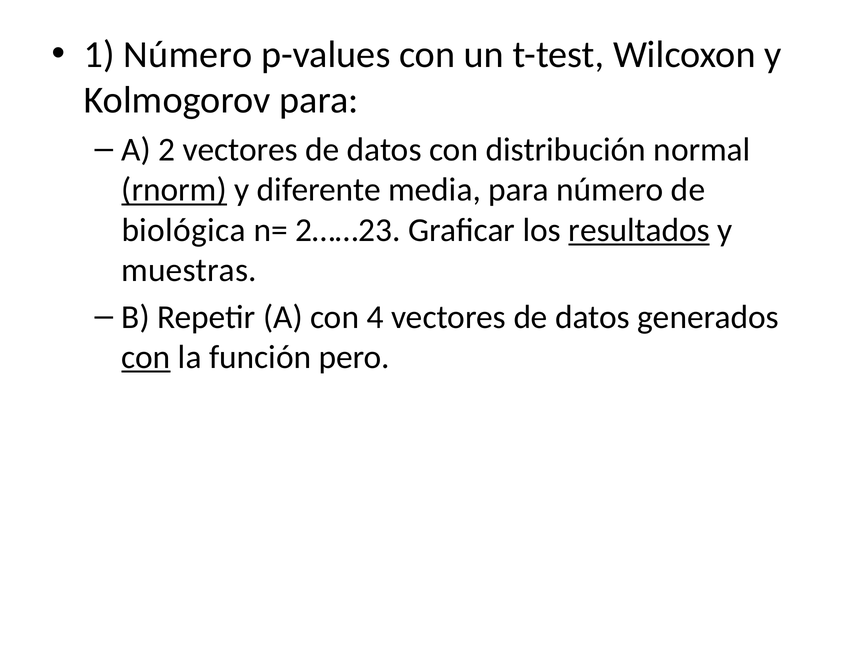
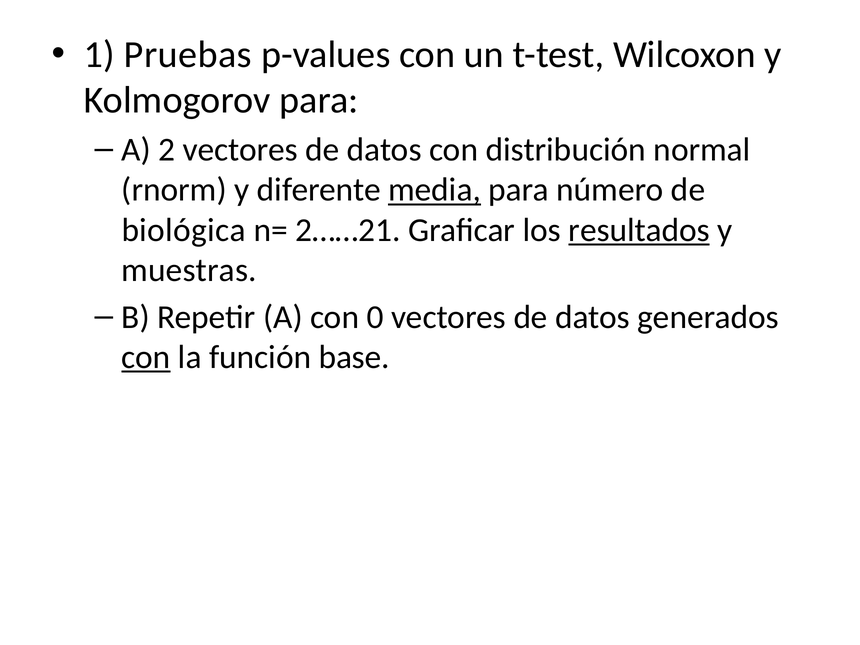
1 Número: Número -> Pruebas (188, 54)
rnorm underline: present -> none (174, 190)
media underline: none -> present (435, 190)
2……23: 2……23 -> 2……21 (348, 230)
4: 4 -> 0 (375, 317)
pero: pero -> base (354, 357)
